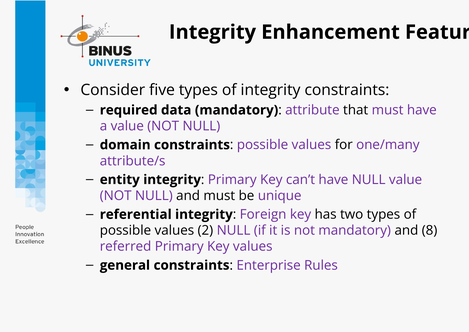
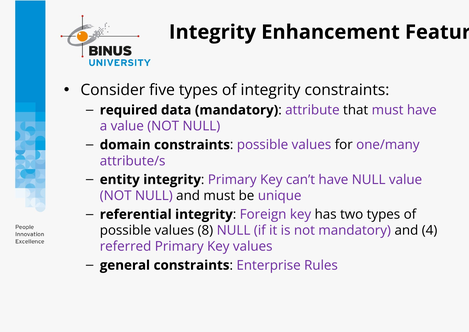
2: 2 -> 8 (205, 230)
8: 8 -> 4 (430, 230)
